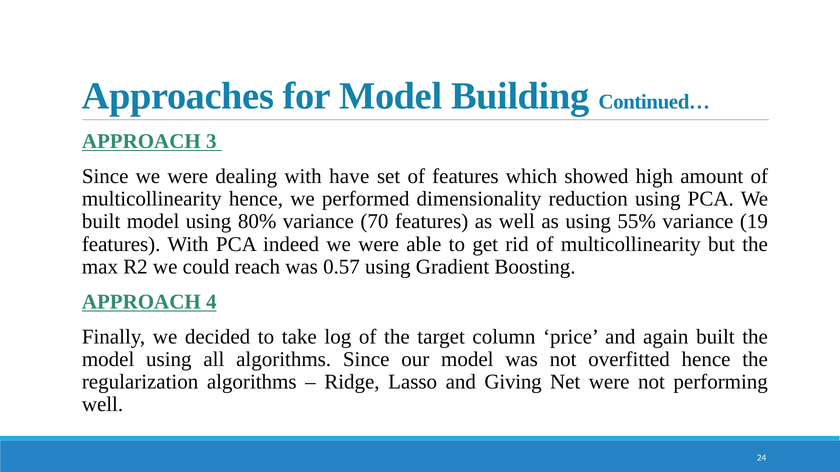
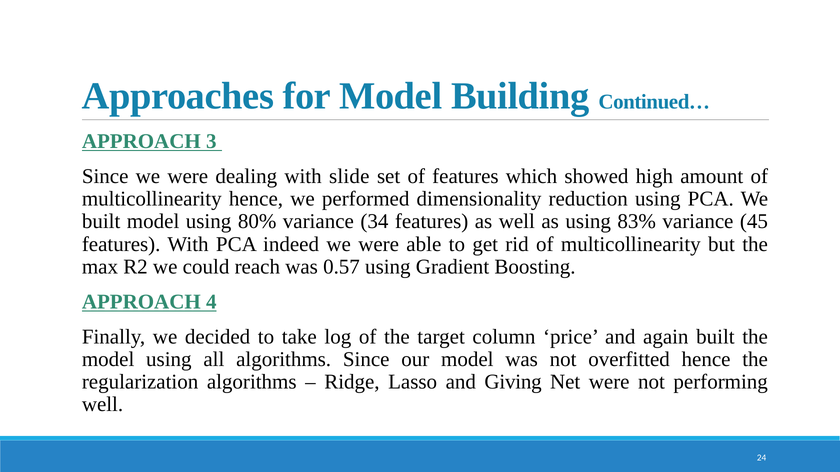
have: have -> slide (349, 176)
70: 70 -> 34 (374, 222)
55%: 55% -> 83% (637, 222)
19: 19 -> 45 (754, 222)
